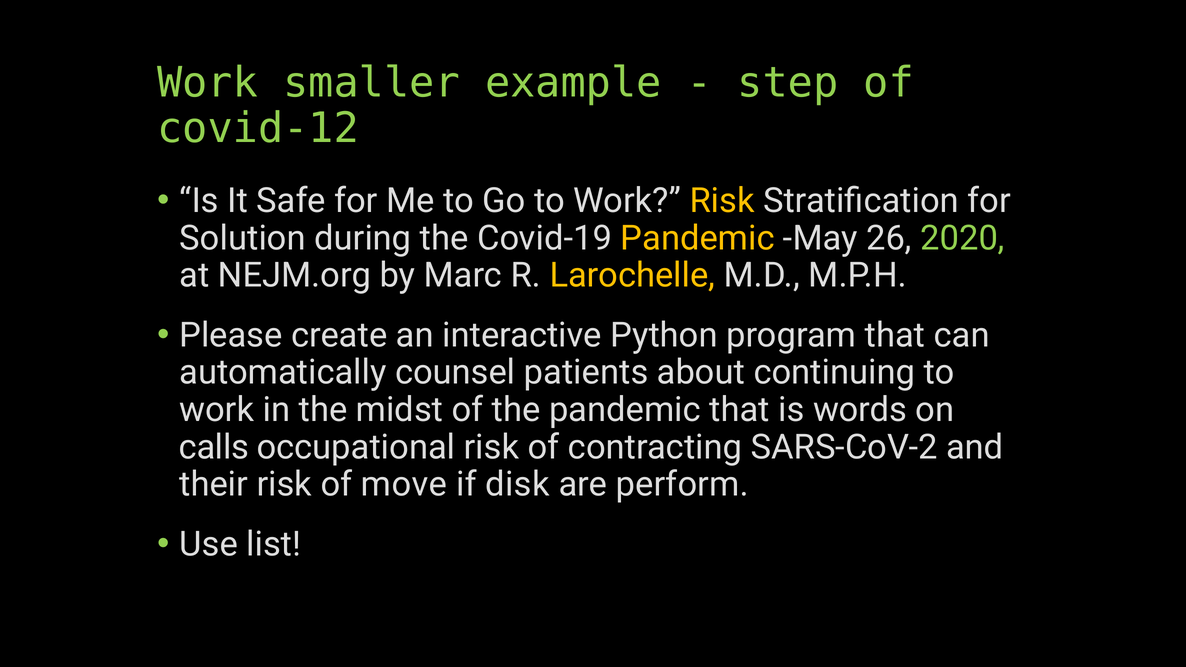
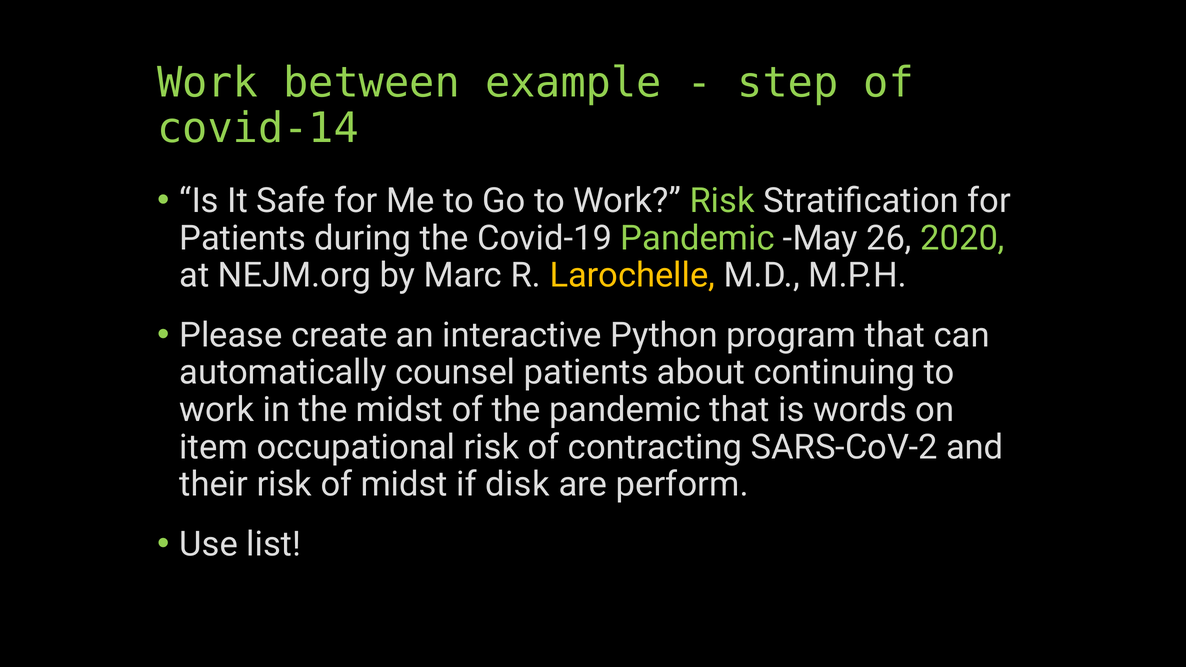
smaller: smaller -> between (372, 83)
covid-12: covid-12 -> covid-14 (258, 128)
Risk colour: yellow -> light green (722, 201)
Solution: Solution -> Patients (243, 238)
Pandemic colour: yellow -> light green (698, 238)
calls: calls -> item (214, 447)
of move: move -> midst (404, 485)
